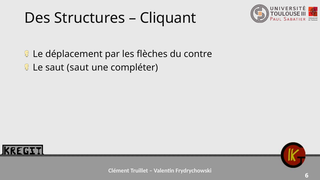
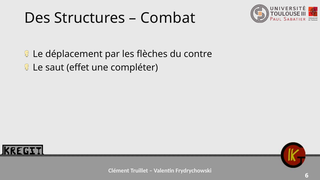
Cliquant: Cliquant -> Combat (168, 18)
saut saut: saut -> effet (78, 68)
